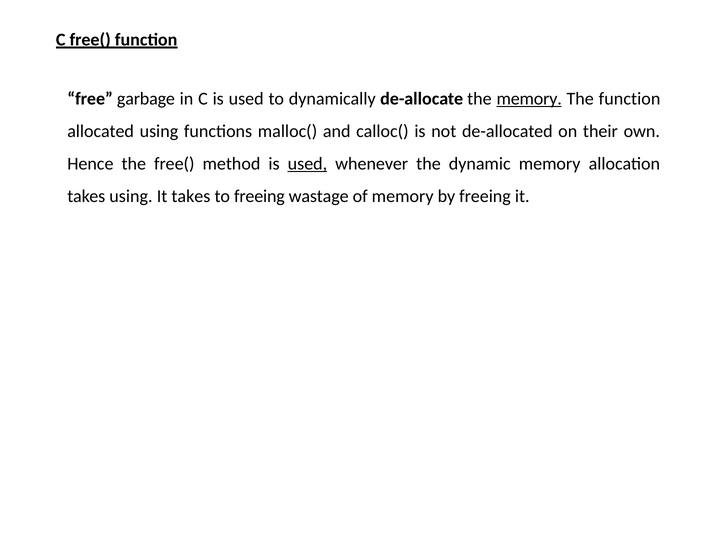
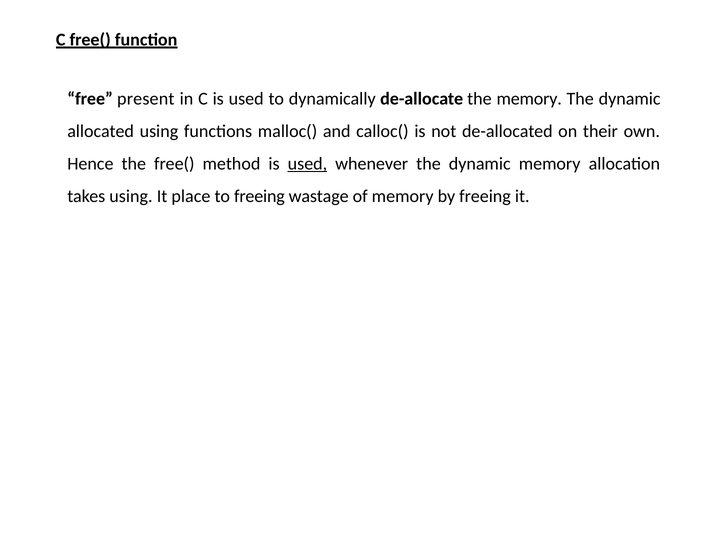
garbage: garbage -> present (146, 99)
memory underline: present -> none (529, 99)
function: function -> dynamic (630, 99)
It takes: takes -> place (191, 196)
